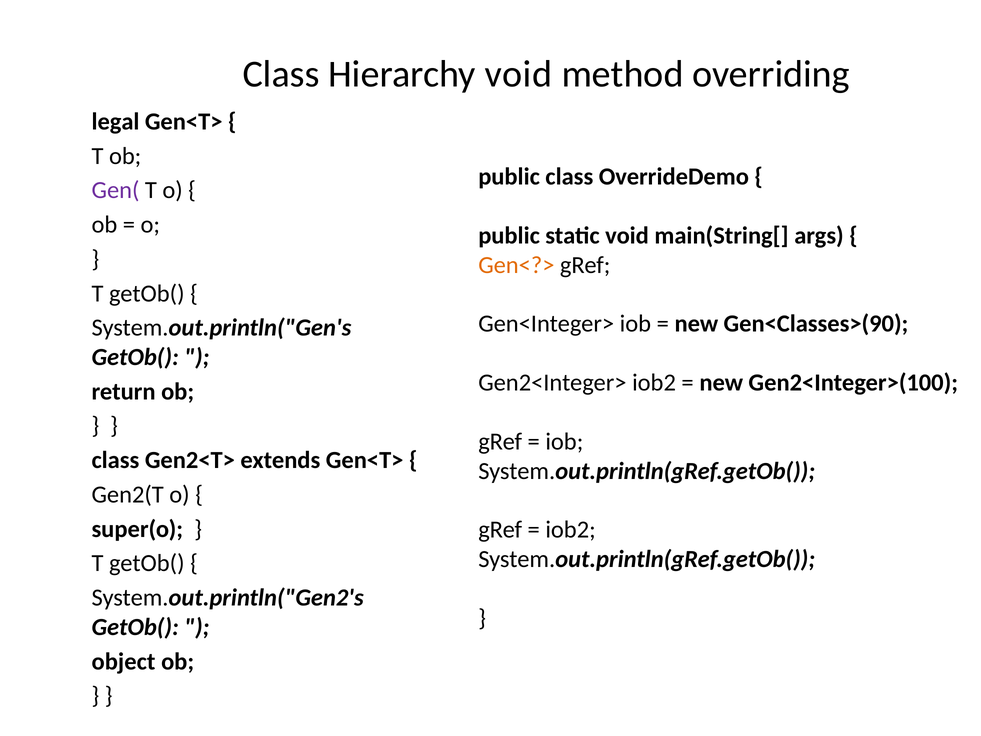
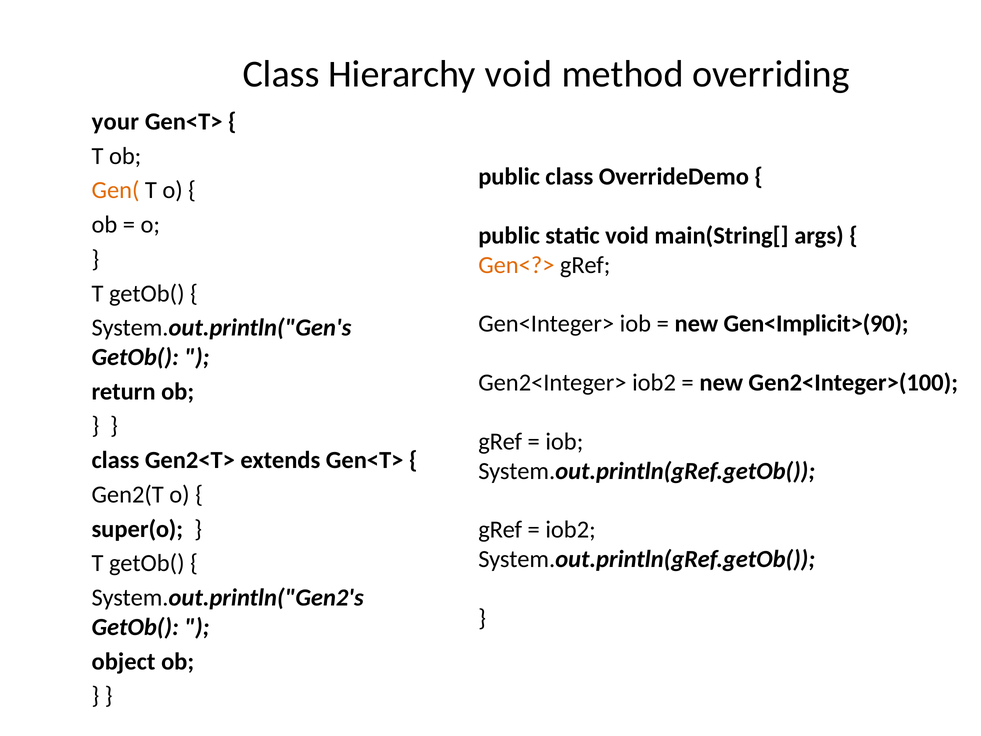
legal: legal -> your (115, 122)
Gen( colour: purple -> orange (116, 190)
Gen<Classes>(90: Gen<Classes>(90 -> Gen<Implicit>(90 (816, 324)
